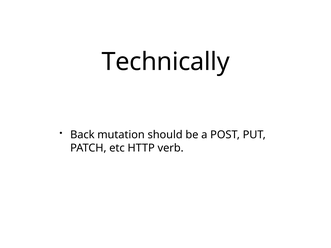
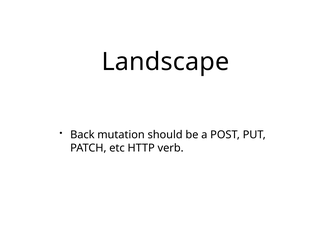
Technically: Technically -> Landscape (165, 62)
